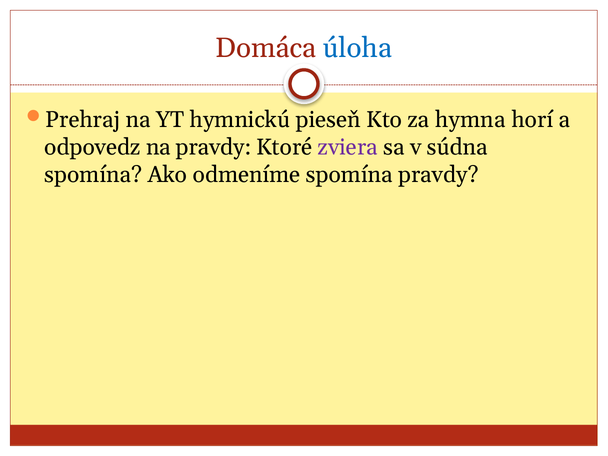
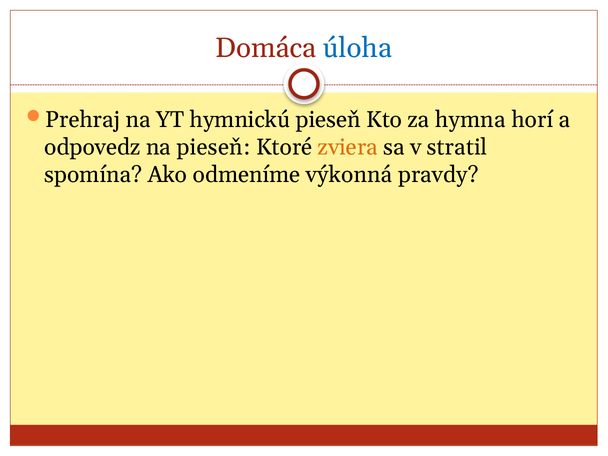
na pravdy: pravdy -> pieseň (213, 147)
zviera colour: purple -> orange (348, 147)
súdna: súdna -> stratil (457, 147)
odmeníme spomína: spomína -> výkonná (349, 175)
